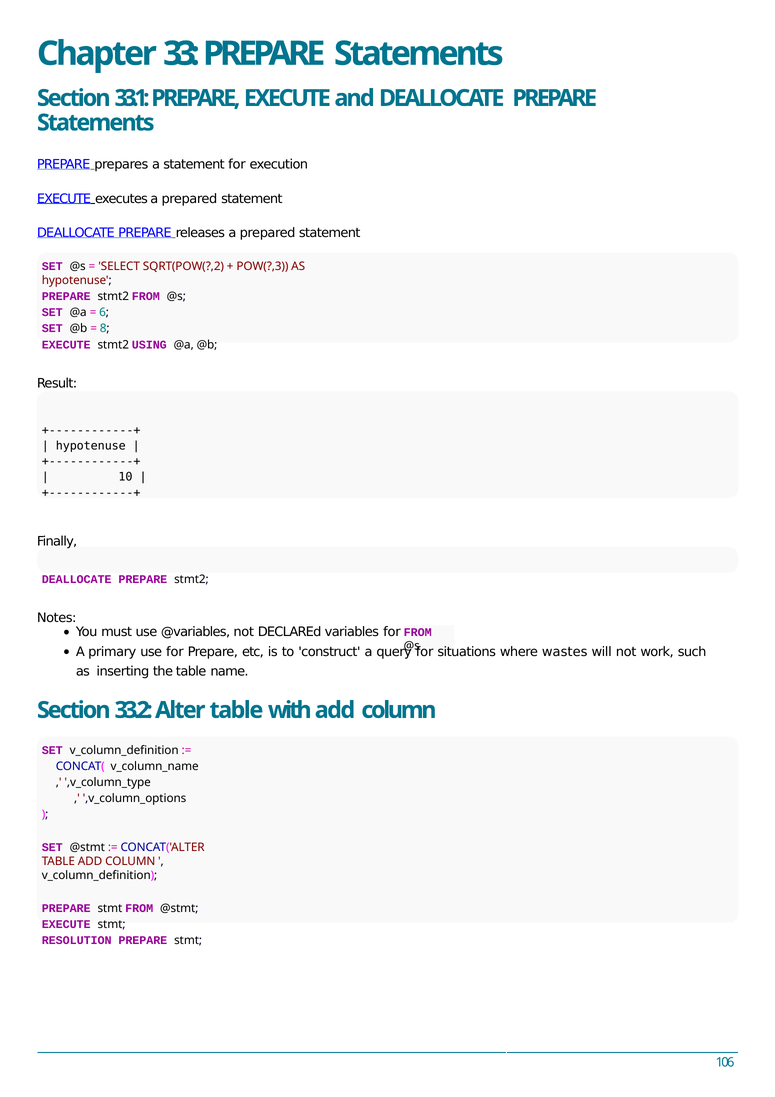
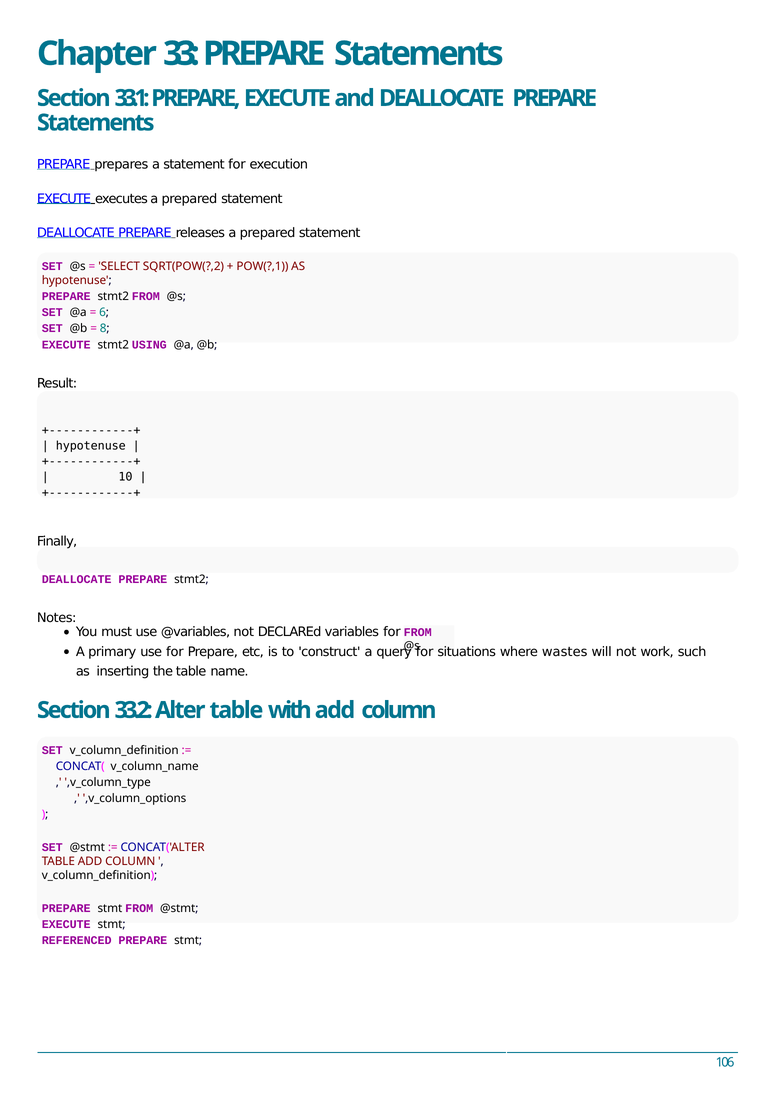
POW(?,3: POW(?,3 -> POW(?,1 (262, 266)
RESOLUTION: RESOLUTION -> REFERENCED (77, 940)
